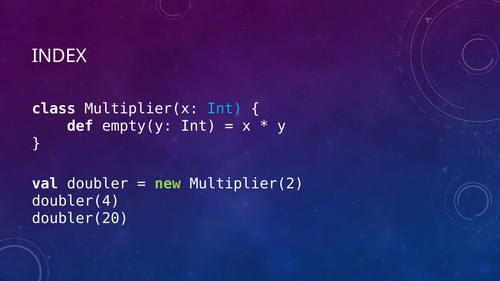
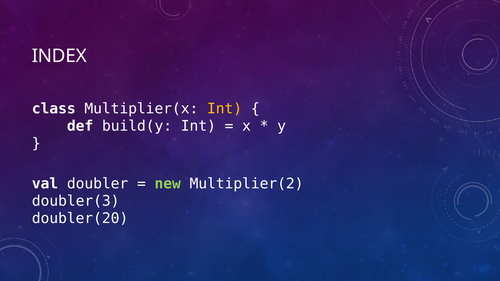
Int colour: light blue -> yellow (225, 109)
empty(y: empty(y -> build(y (137, 126)
doubler(4: doubler(4 -> doubler(3 (76, 201)
